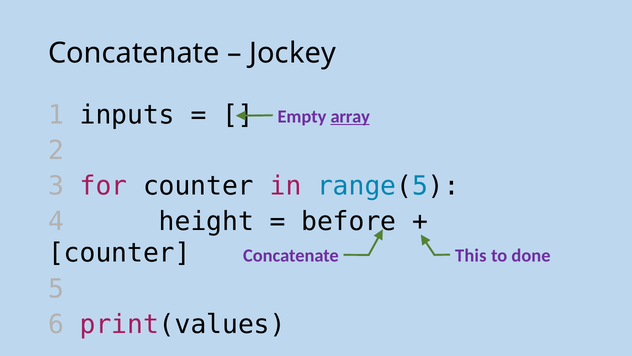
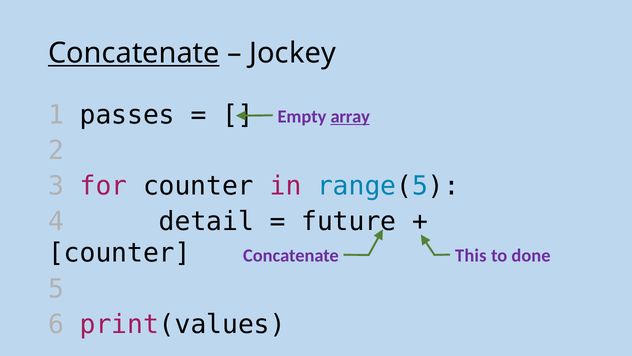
Concatenate underline: none -> present (134, 53)
inputs: inputs -> passes (127, 115)
height: height -> detail (206, 221)
before: before -> future (349, 221)
